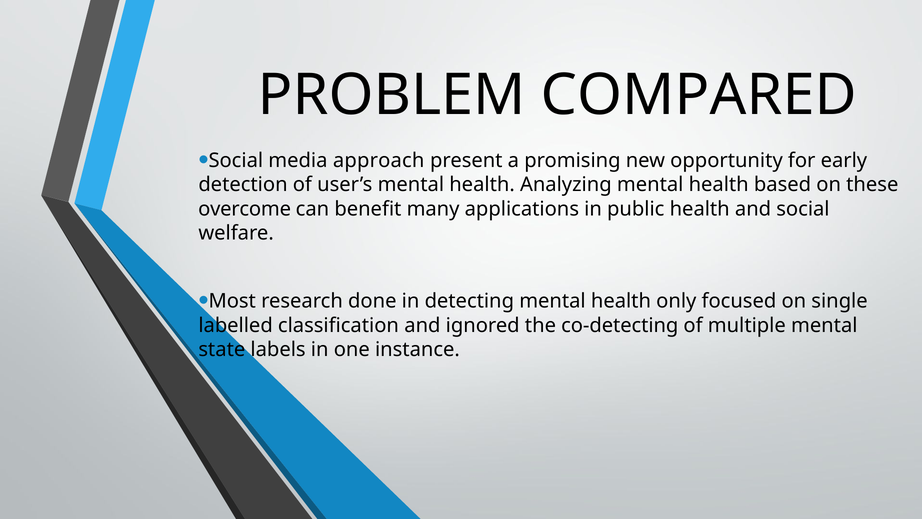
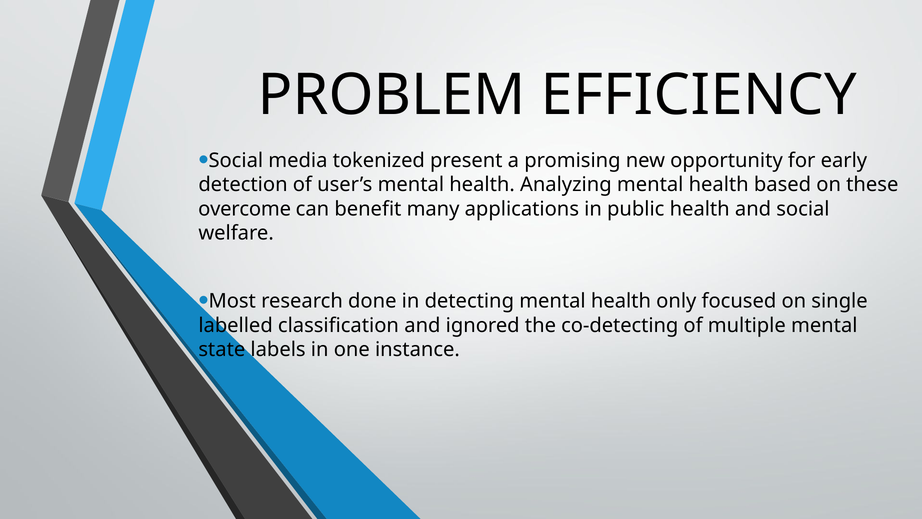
COMPARED: COMPARED -> EFFICIENCY (699, 95)
approach: approach -> tokenized (379, 160)
